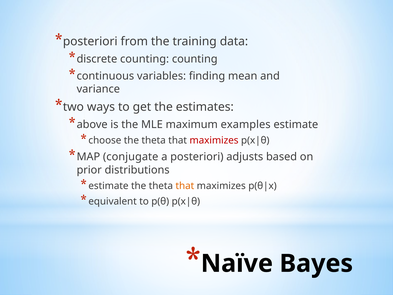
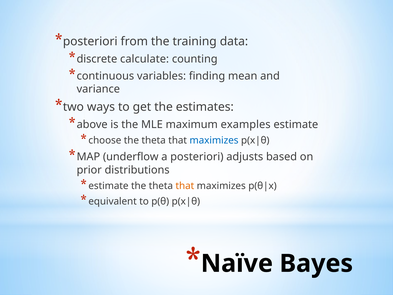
discrete counting: counting -> calculate (145, 59)
maximizes colour: red -> blue (214, 140)
conjugate: conjugate -> underflow (131, 157)
